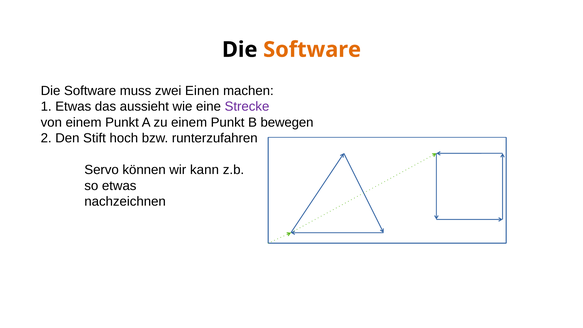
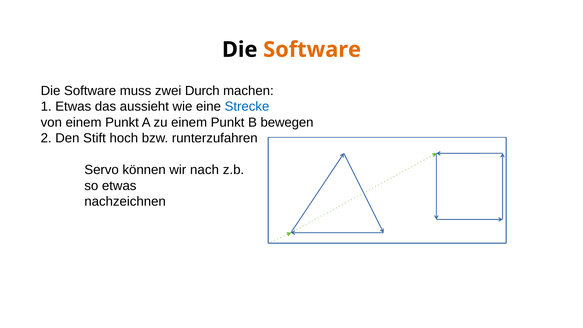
Einen: Einen -> Durch (202, 91)
Strecke colour: purple -> blue (247, 107)
kann: kann -> nach (205, 170)
